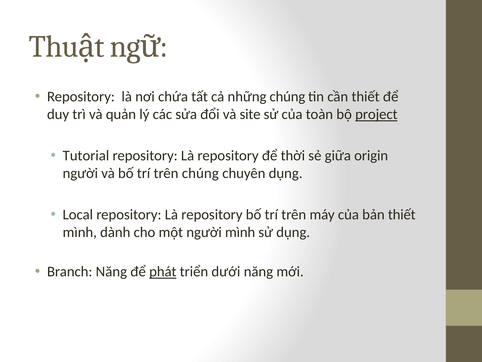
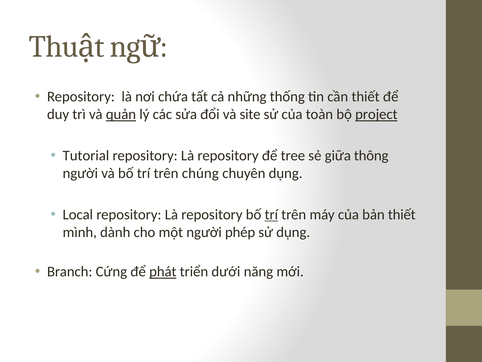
những chúng: chúng -> thống (287, 97)
quản underline: none -> present (121, 114)
thời: thời -> tree (293, 156)
origin: origin -> thông (371, 156)
trí underline: none -> present (271, 214)
người mình: mình -> phép (240, 232)
Branch Năng: Năng -> Cứng (111, 271)
